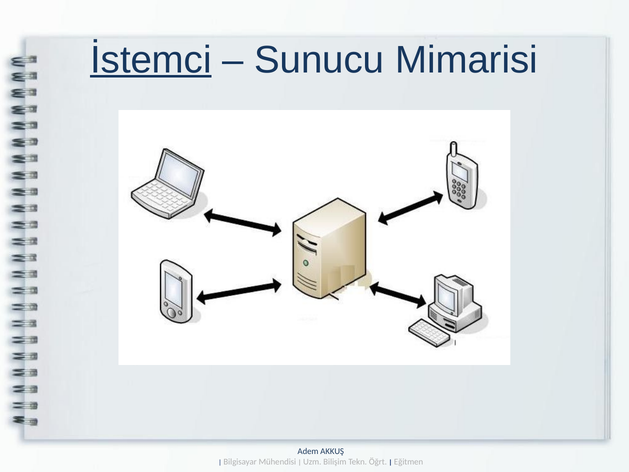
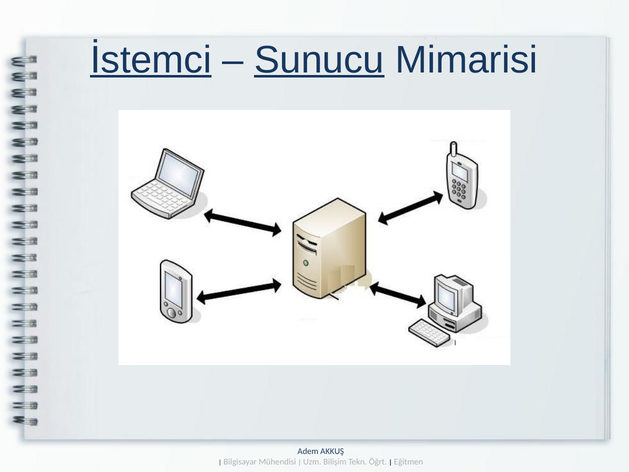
Sunucu underline: none -> present (319, 60)
